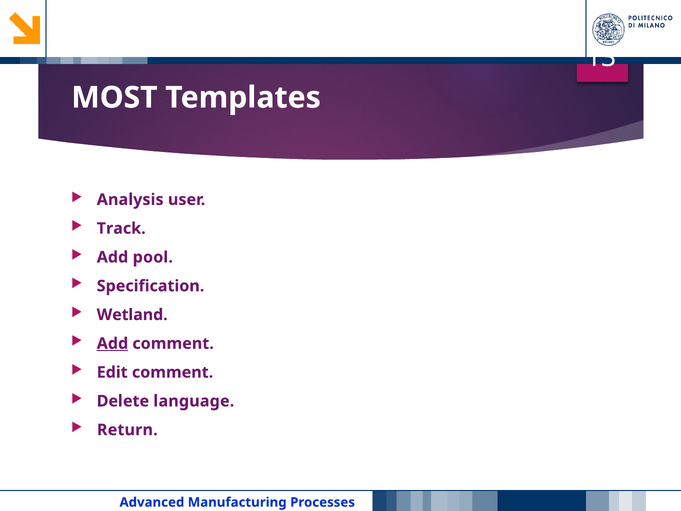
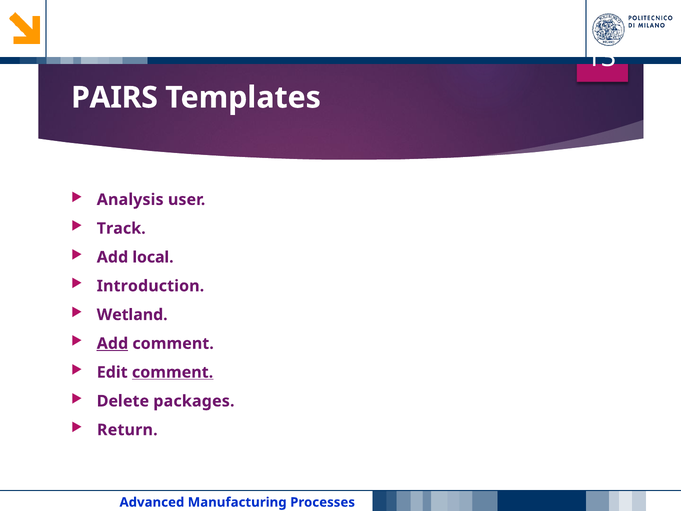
MOST: MOST -> PAIRS (114, 98)
pool: pool -> local (153, 257)
Specification: Specification -> Introduction (150, 286)
comment underline: none -> present (173, 372)
language: language -> packages (194, 401)
